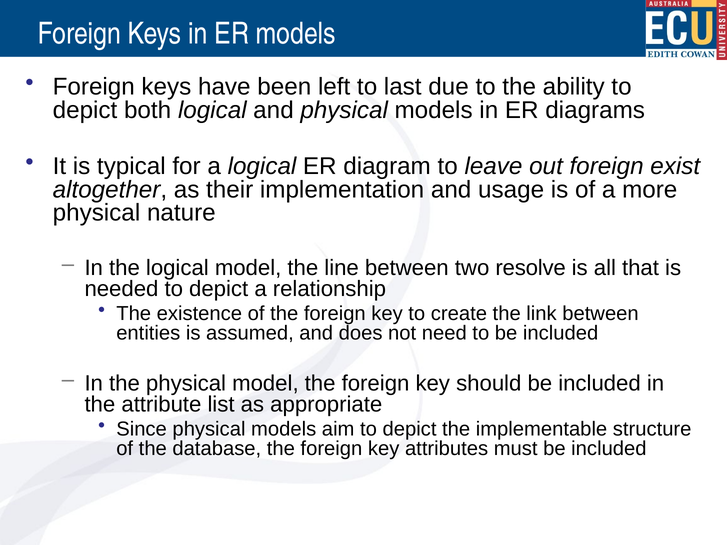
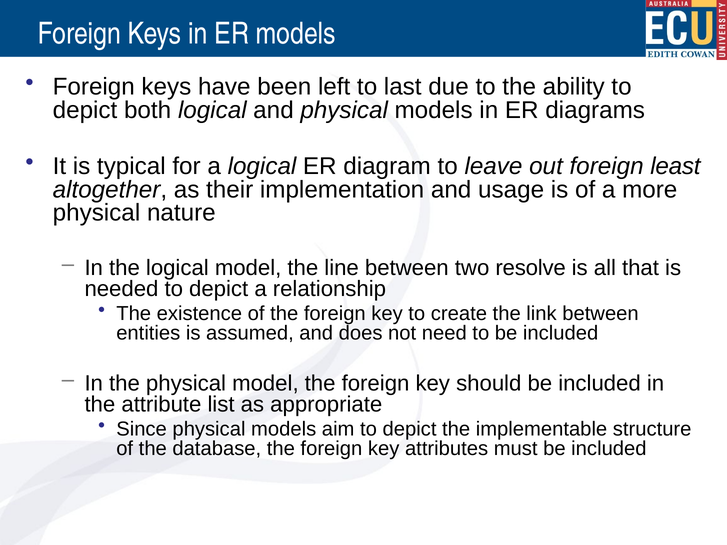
exist: exist -> least (675, 166)
